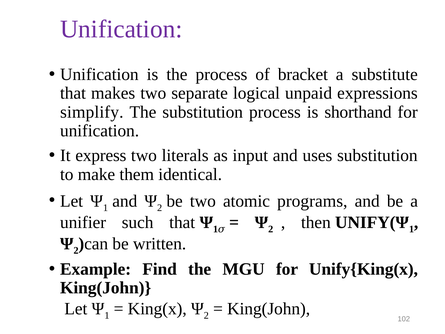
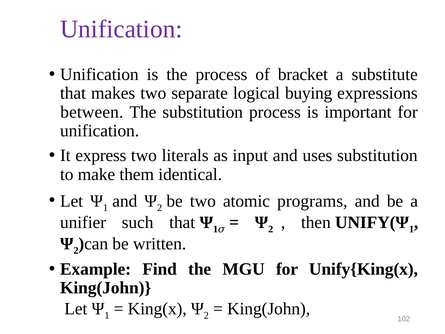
unpaid: unpaid -> buying (309, 93)
simplify: simplify -> between (92, 112)
shorthand: shorthand -> important (358, 112)
